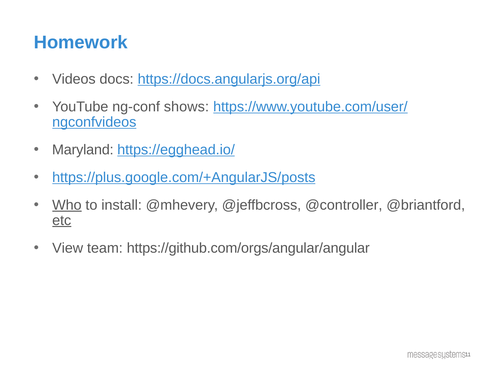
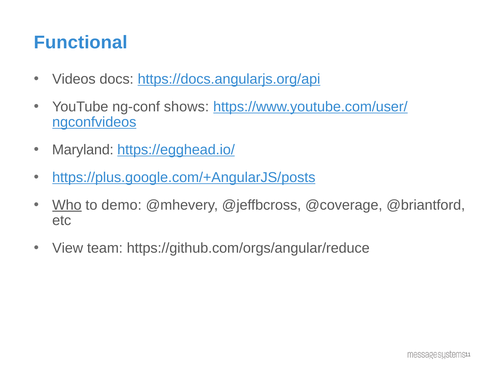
Homework: Homework -> Functional (81, 43)
install: install -> demo (122, 205)
@controller: @controller -> @coverage (344, 205)
etc underline: present -> none (62, 221)
https://github.com/orgs/angular/angular: https://github.com/orgs/angular/angular -> https://github.com/orgs/angular/reduce (248, 248)
